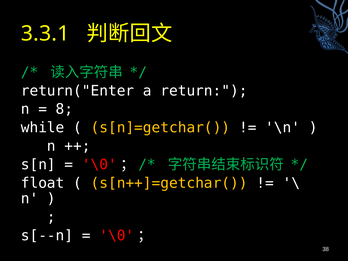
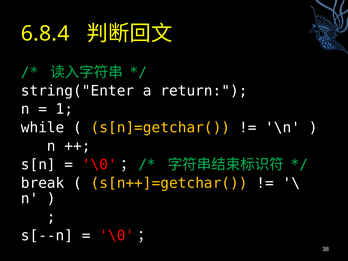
3.3.1: 3.3.1 -> 6.8.4 (45, 34)
return("Enter: return("Enter -> string("Enter (78, 91)
8: 8 -> 1 (64, 109)
float: float -> break (43, 183)
